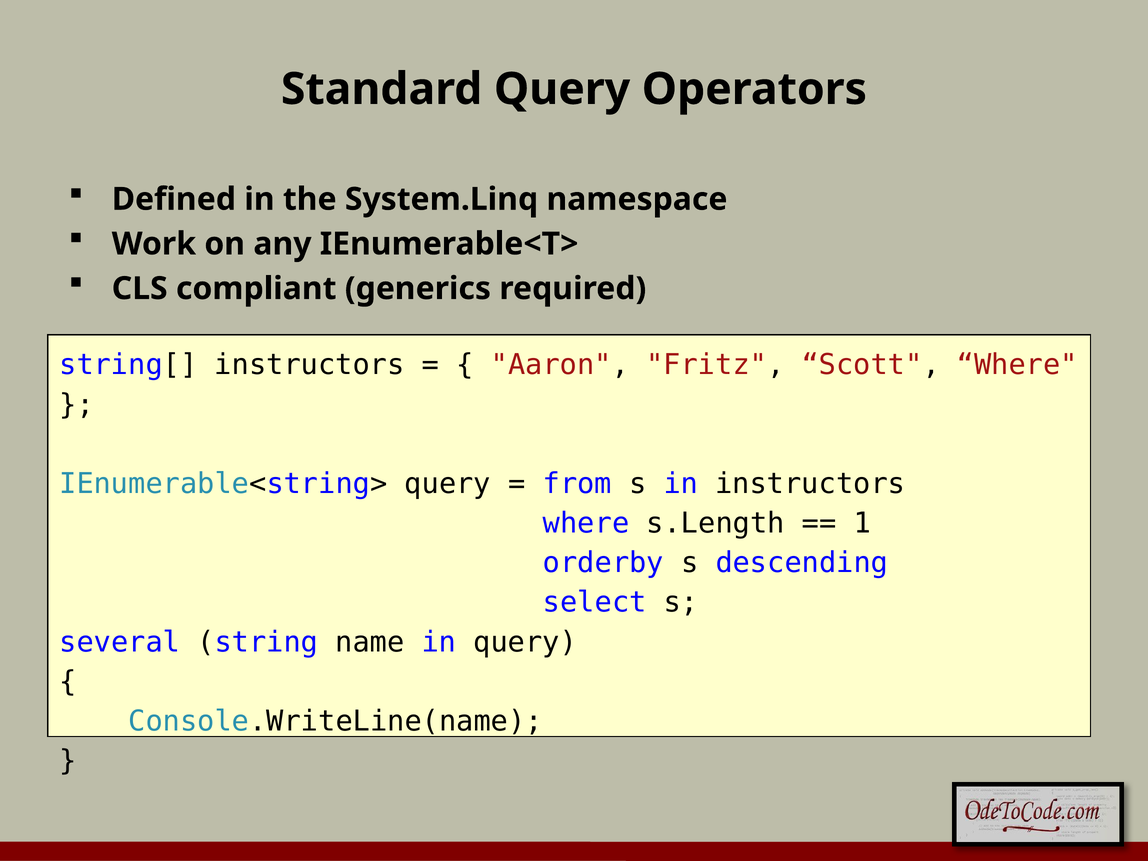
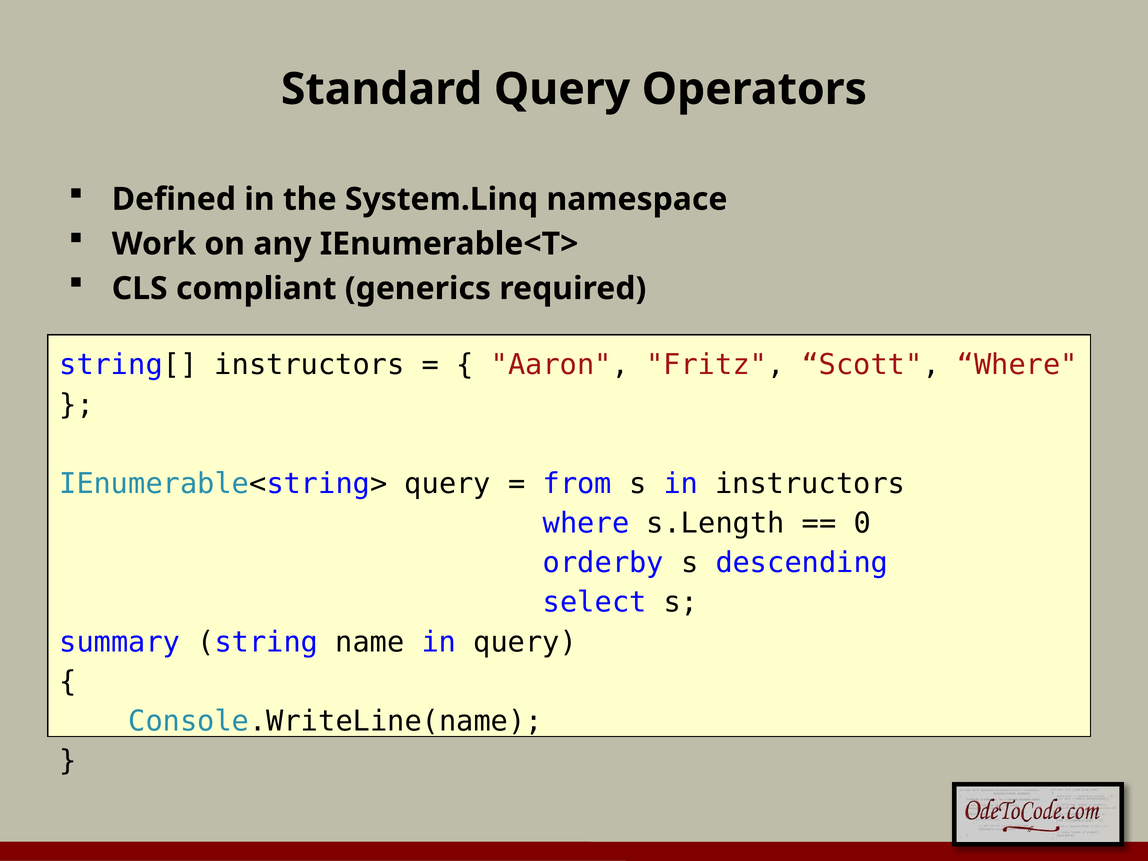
1: 1 -> 0 (862, 523)
several: several -> summary (120, 642)
